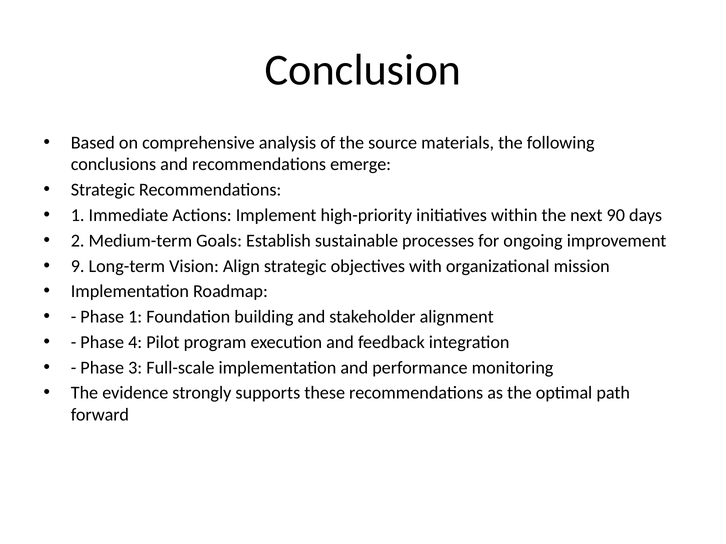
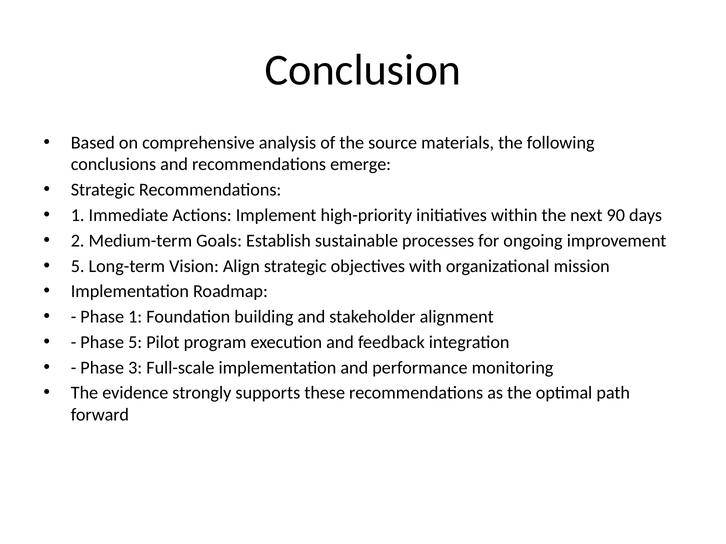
9: 9 -> 5 (78, 266)
Phase 4: 4 -> 5 (135, 342)
